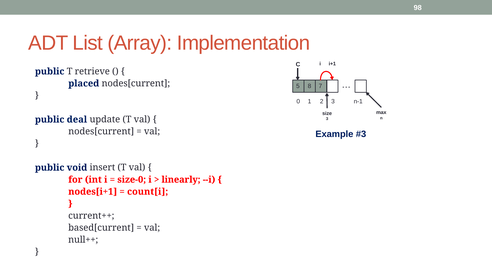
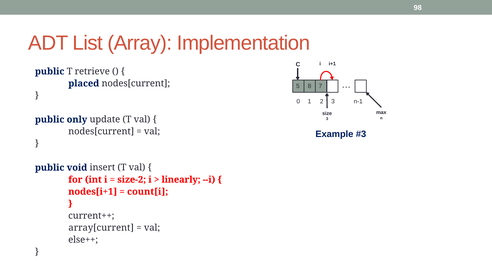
deal: deal -> only (77, 119)
size-0: size-0 -> size-2 (132, 179)
based[current: based[current -> array[current (101, 228)
null++: null++ -> else++ (83, 240)
